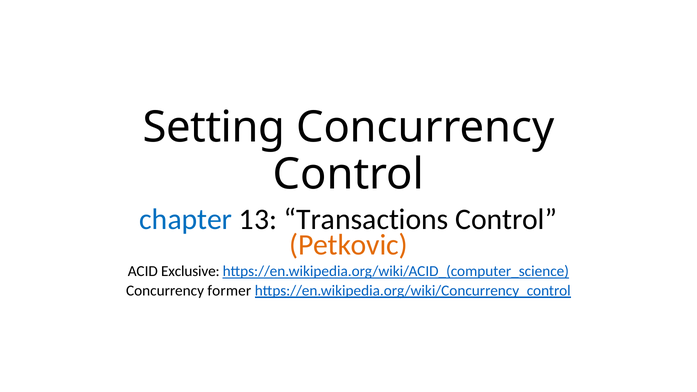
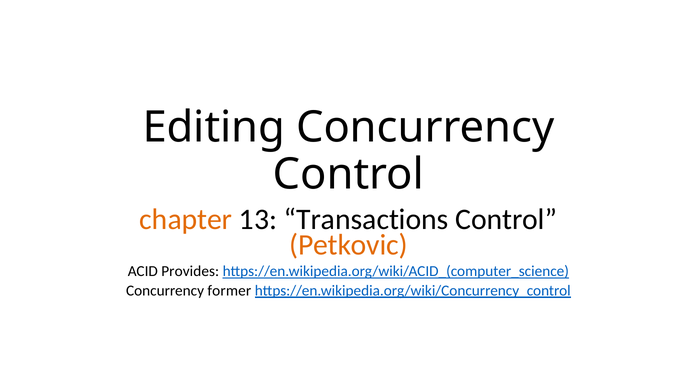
Setting: Setting -> Editing (214, 127)
chapter colour: blue -> orange (186, 219)
Exclusive: Exclusive -> Provides (190, 271)
